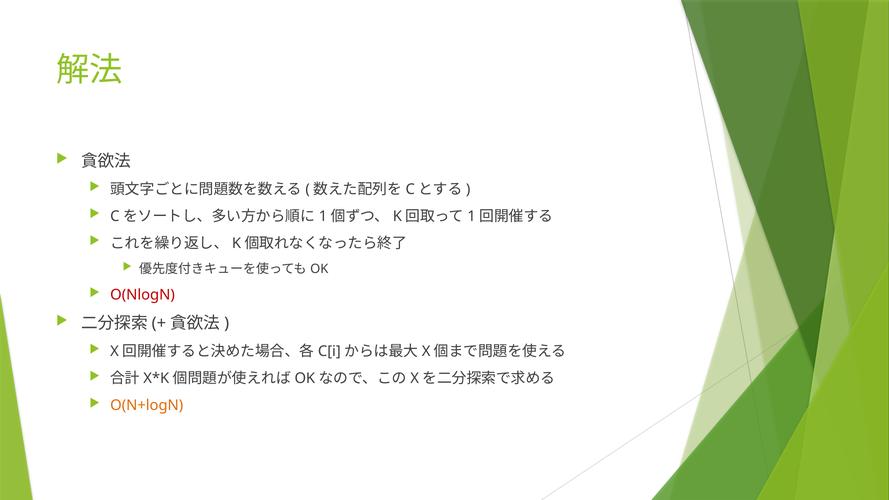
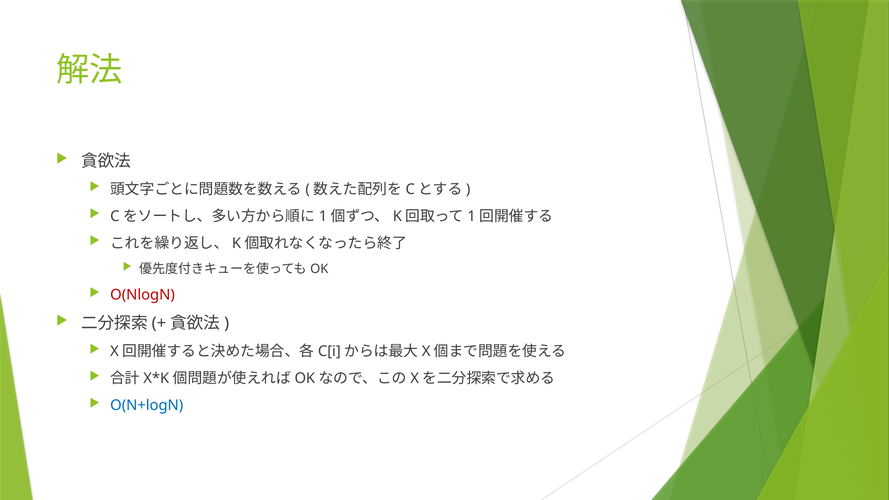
O(N+logN colour: orange -> blue (147, 405)
